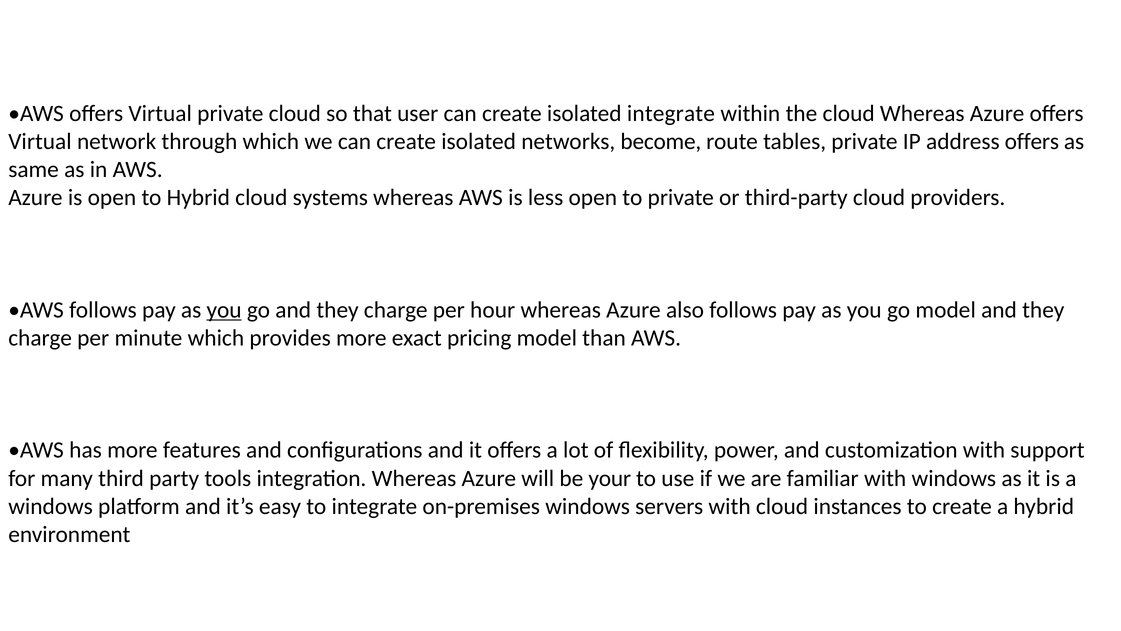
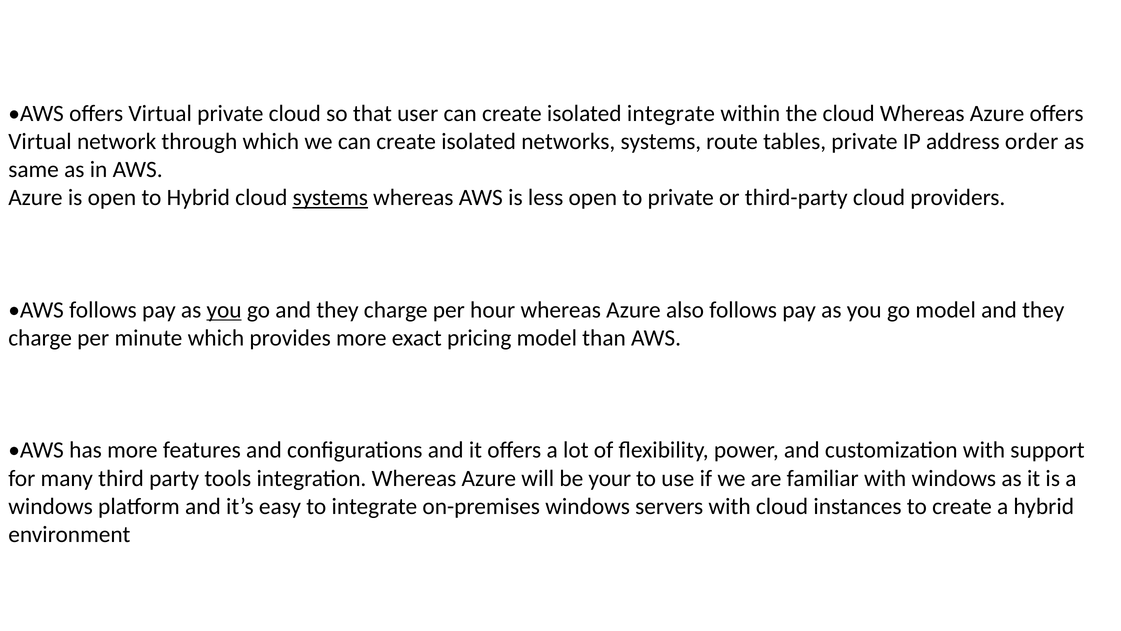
networks become: become -> systems (661, 142)
address offers: offers -> order (1032, 142)
systems underline: none -> present (330, 198)
